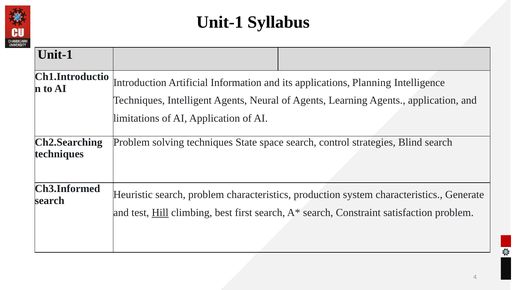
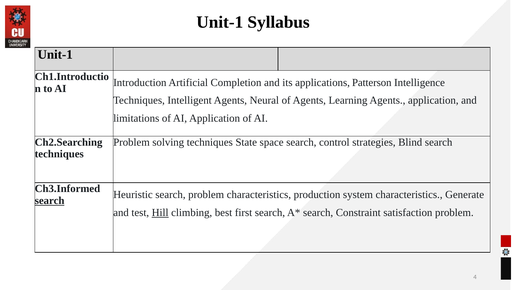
Information: Information -> Completion (236, 83)
Planning: Planning -> Patterson (372, 83)
search underline: none -> present (50, 201)
